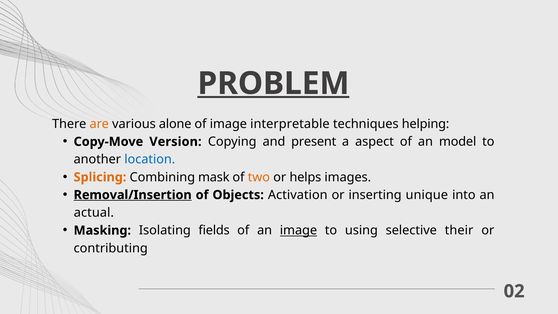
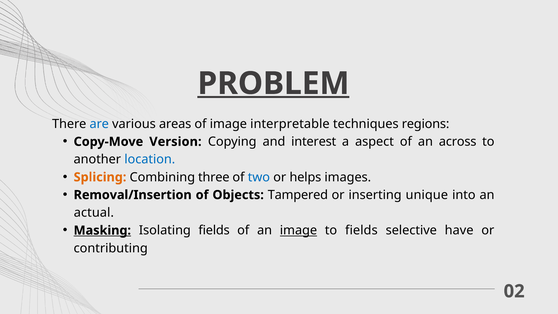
are colour: orange -> blue (99, 124)
alone: alone -> areas (175, 124)
helping: helping -> regions (426, 124)
present: present -> interest (314, 142)
model: model -> across (458, 142)
mask: mask -> three (214, 177)
two colour: orange -> blue (259, 177)
Removal/Insertion underline: present -> none (133, 195)
Activation: Activation -> Tampered (298, 195)
Masking underline: none -> present (102, 230)
to using: using -> fields (361, 230)
their: their -> have (459, 230)
